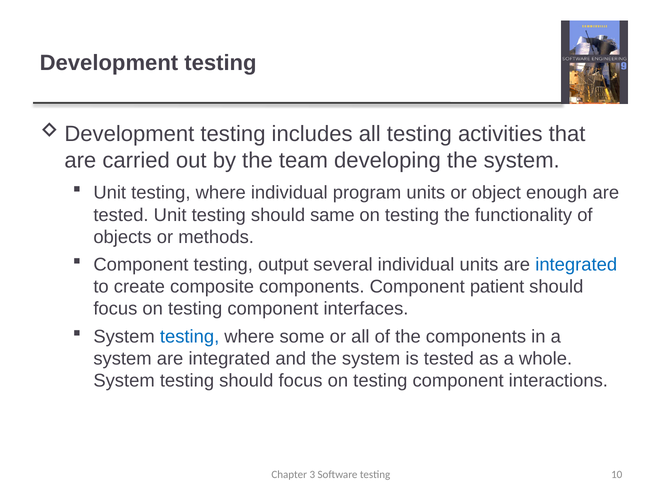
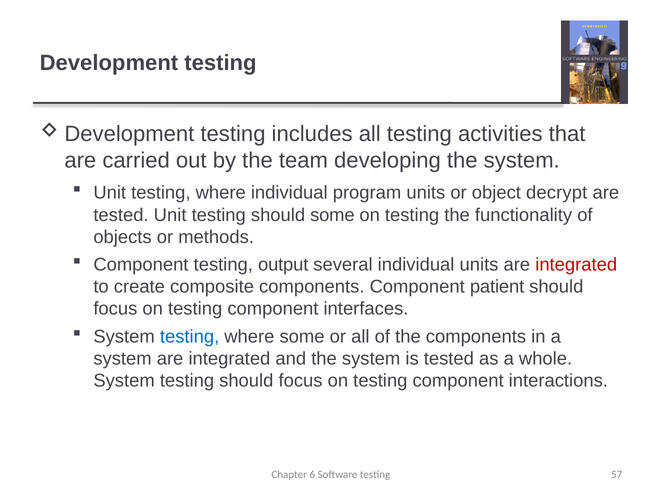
enough: enough -> decrypt (557, 193)
should same: same -> some (332, 215)
integrated colour: blue -> red (576, 264)
3: 3 -> 6 (312, 474)
10: 10 -> 57 (617, 474)
